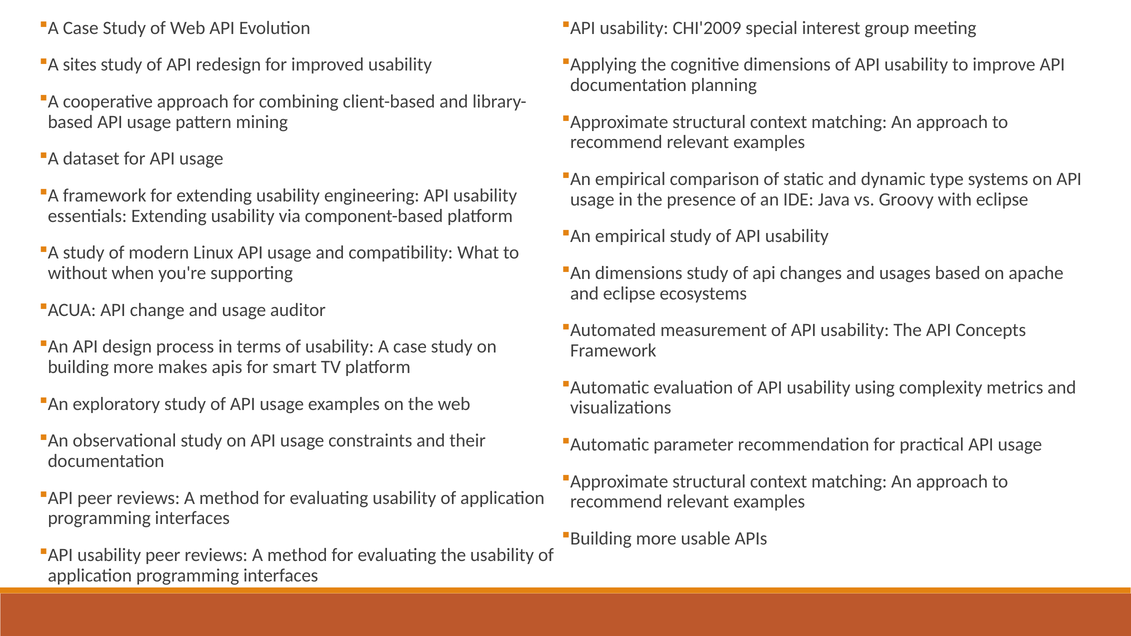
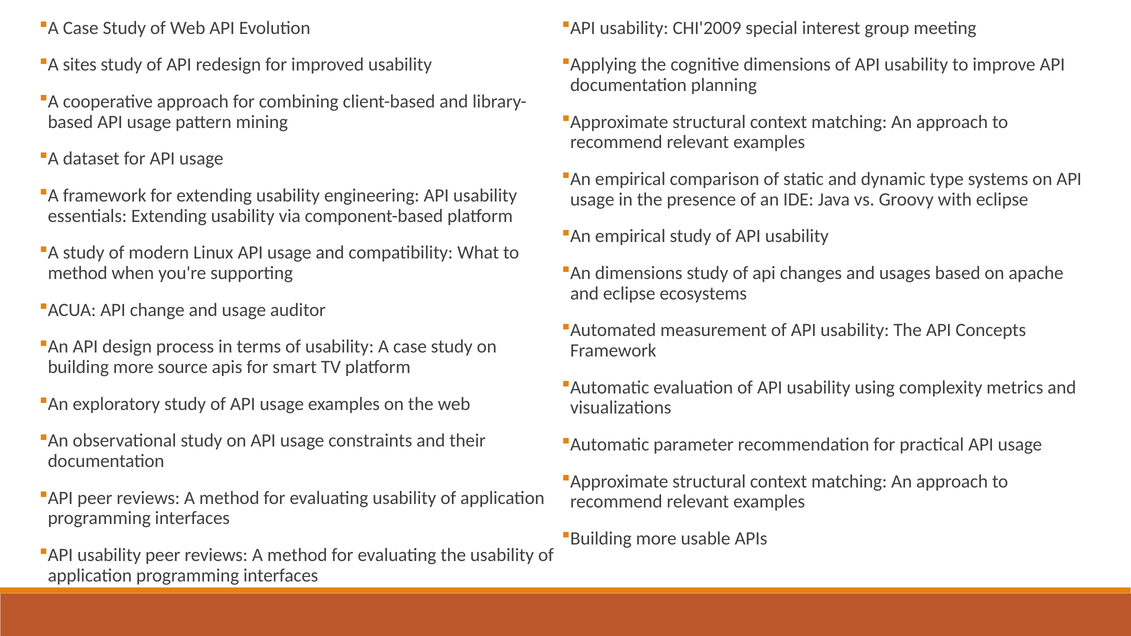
without: without -> method (78, 273)
makes: makes -> source (183, 367)
